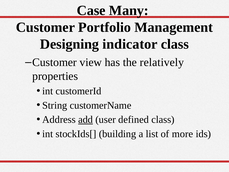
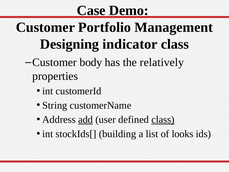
Many: Many -> Demo (129, 11)
view: view -> body (91, 62)
class underline: none -> present (163, 119)
more: more -> looks (183, 134)
